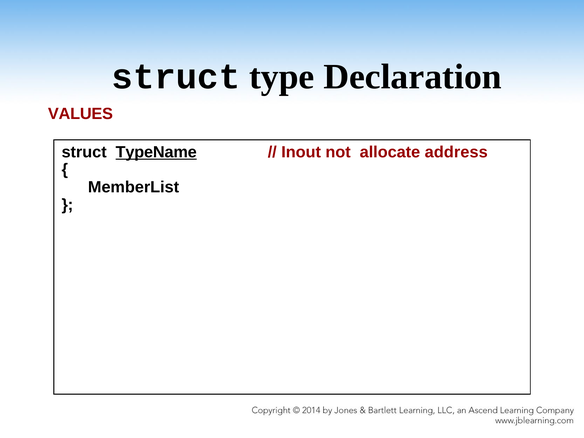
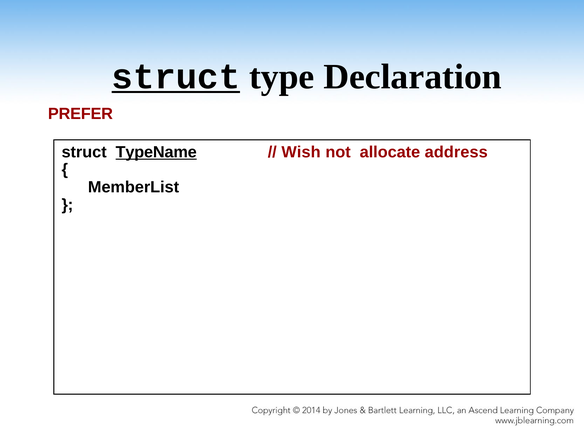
struct underline: none -> present (176, 77)
VALUES: VALUES -> PREFER (80, 114)
Inout: Inout -> Wish (301, 152)
